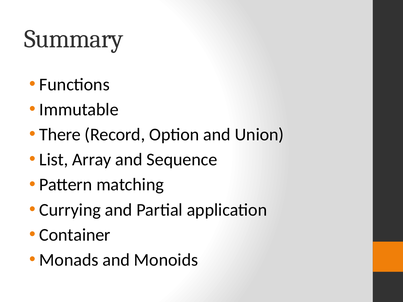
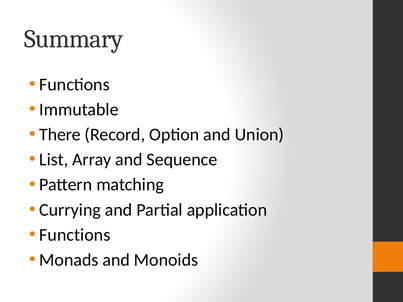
Container: Container -> Functions (75, 235)
